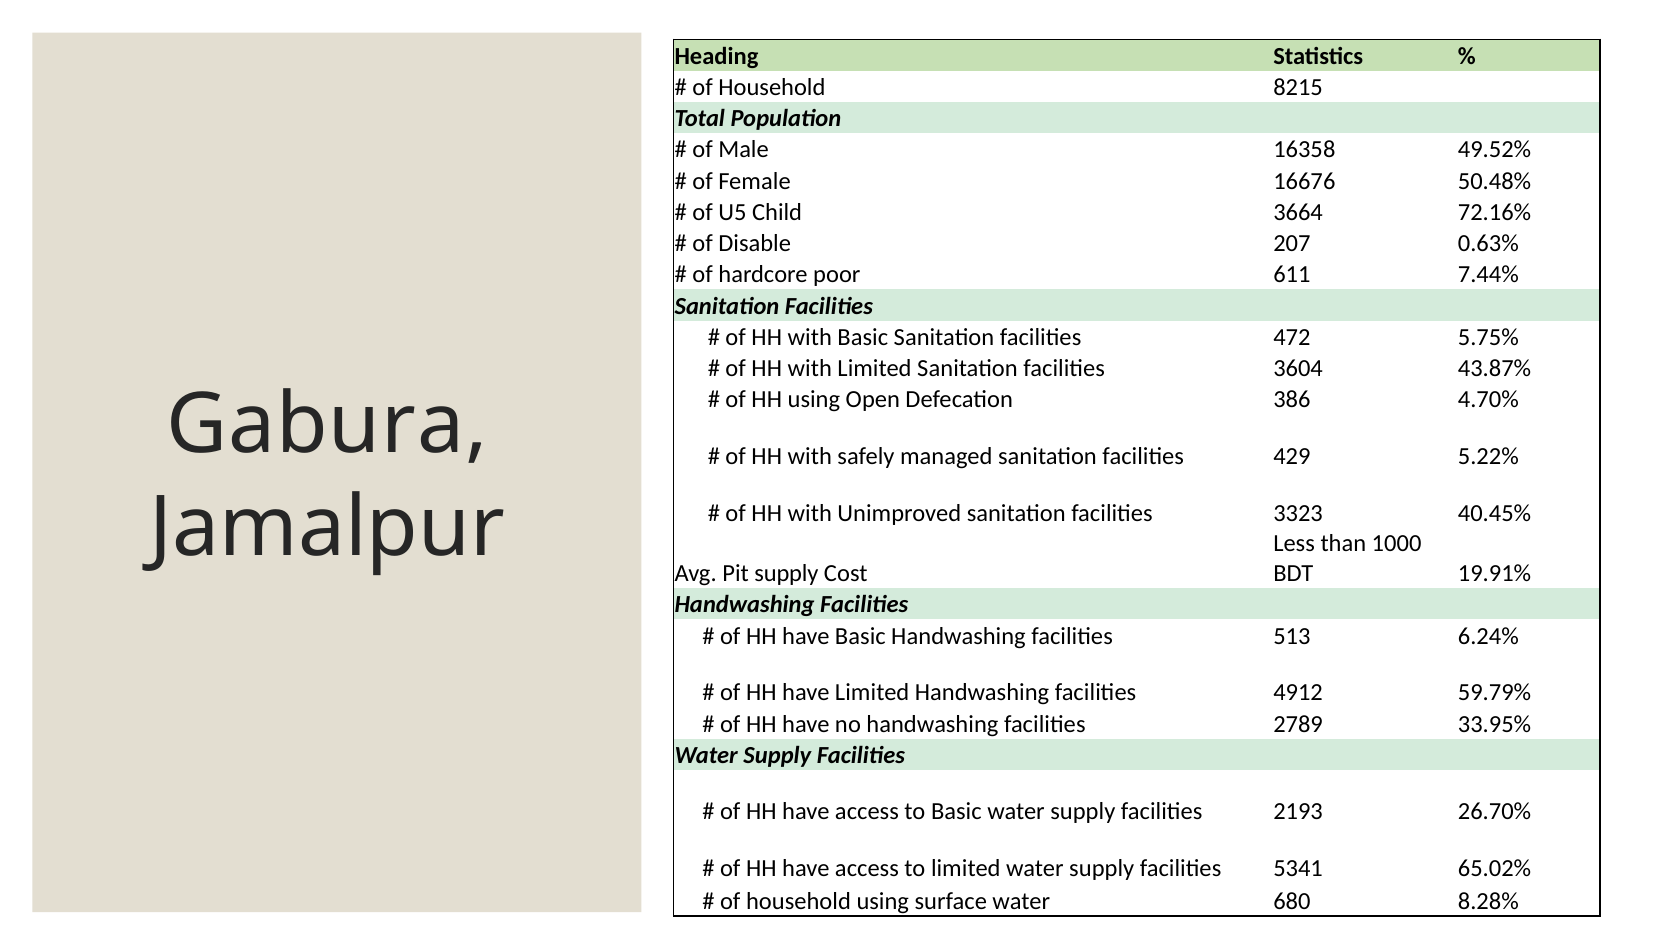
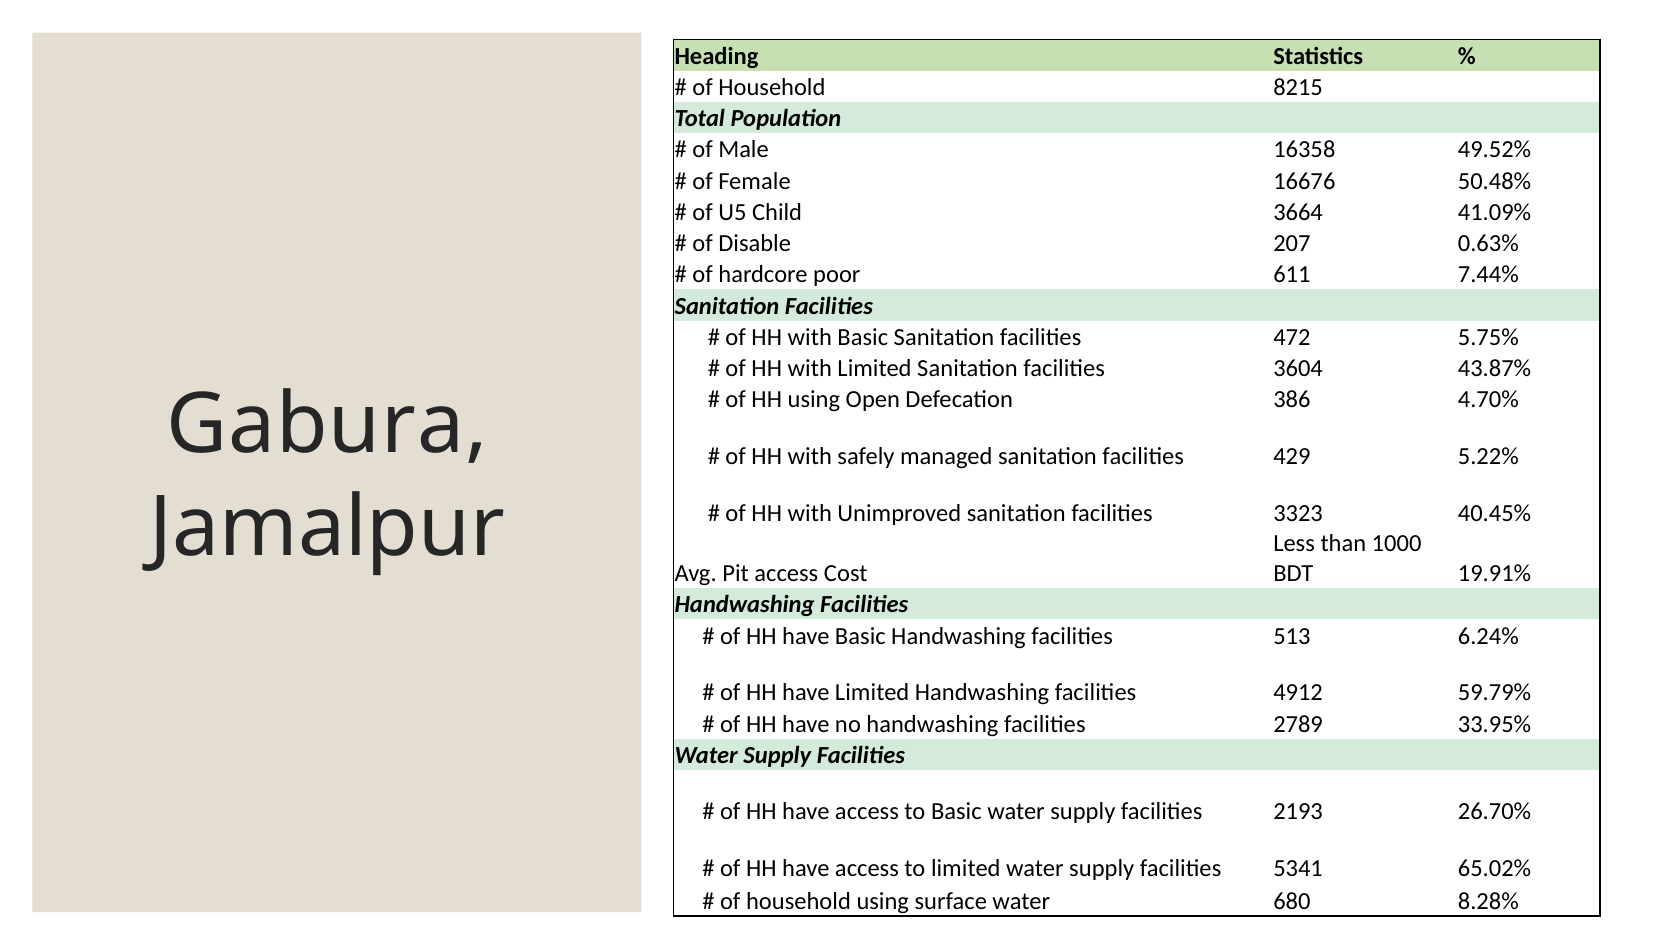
72.16%: 72.16% -> 41.09% (1495, 212)
Pit supply: supply -> access (786, 574)
